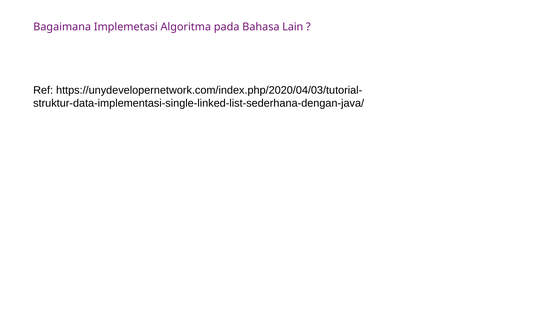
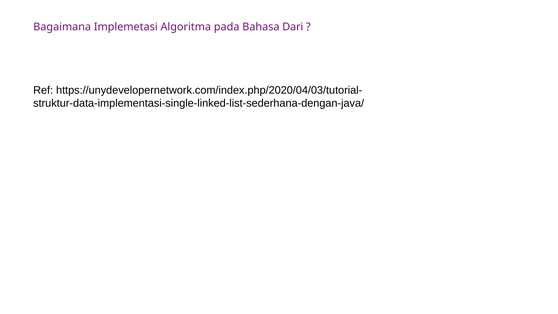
Lain: Lain -> Dari (293, 27)
